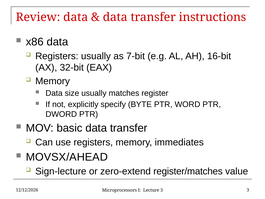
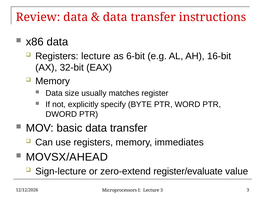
Registers usually: usually -> lecture (96, 56)
7-bit: 7-bit -> 6-bit (136, 56)
register/matches: register/matches -> register/evaluate (188, 171)
